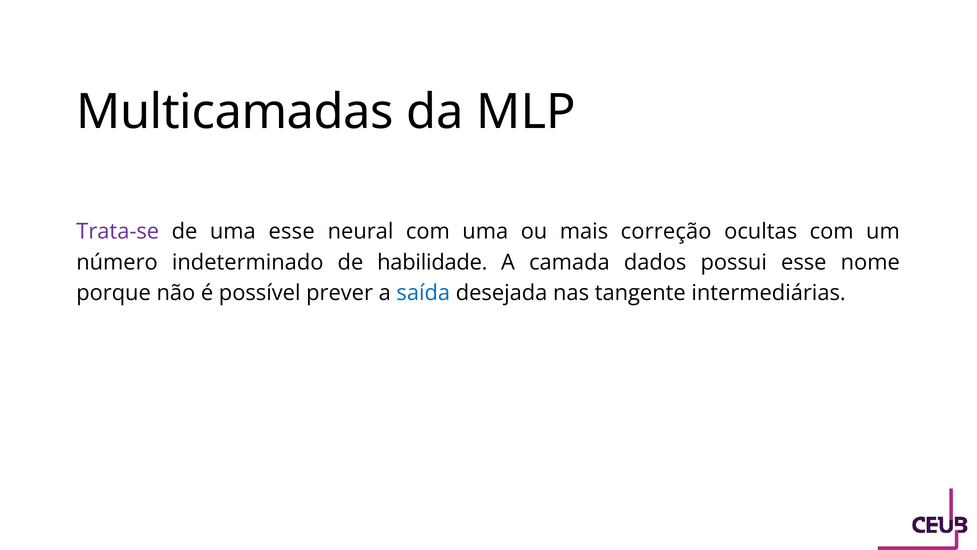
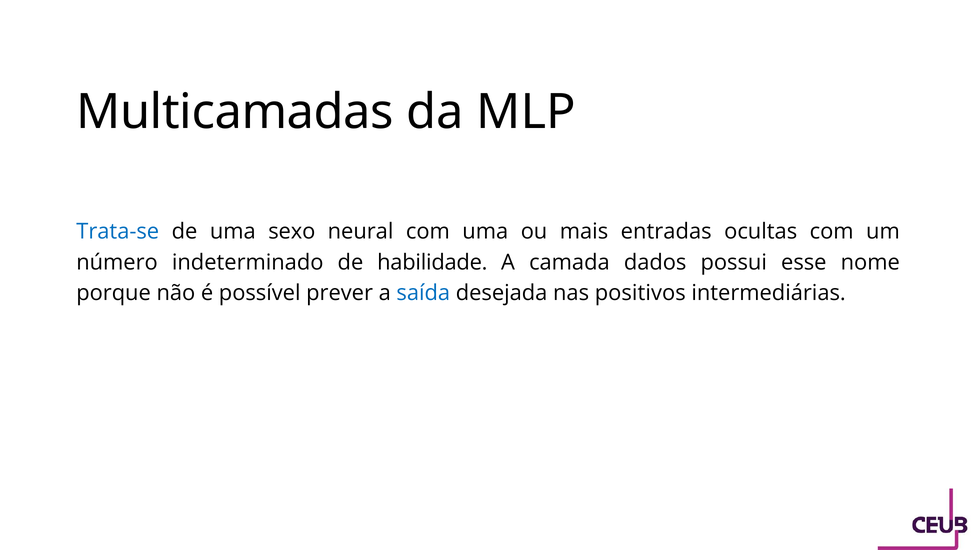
Trata-se colour: purple -> blue (118, 232)
uma esse: esse -> sexo (292, 232)
correção: correção -> entradas (666, 232)
tangente: tangente -> positivos (640, 293)
